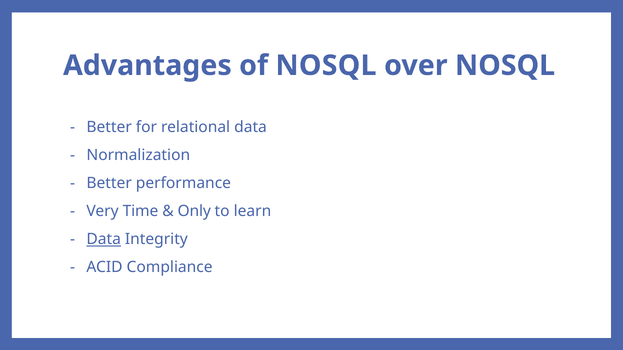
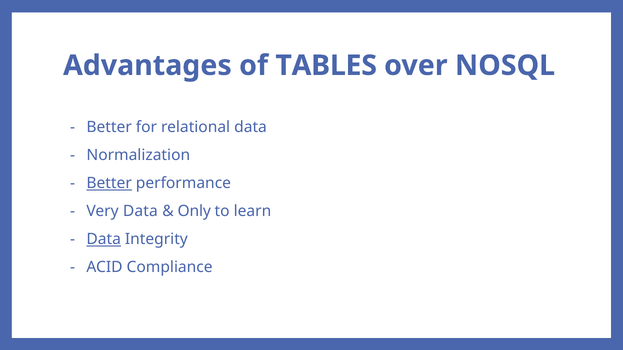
of NOSQL: NOSQL -> TABLES (326, 66)
Better underline: none -> present (109, 183)
Very Time: Time -> Data (140, 211)
